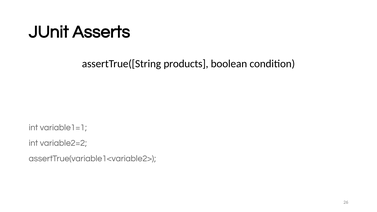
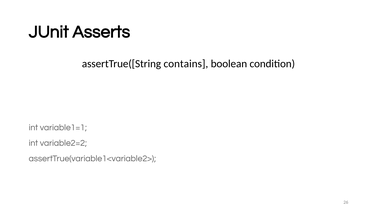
products: products -> contains (186, 64)
